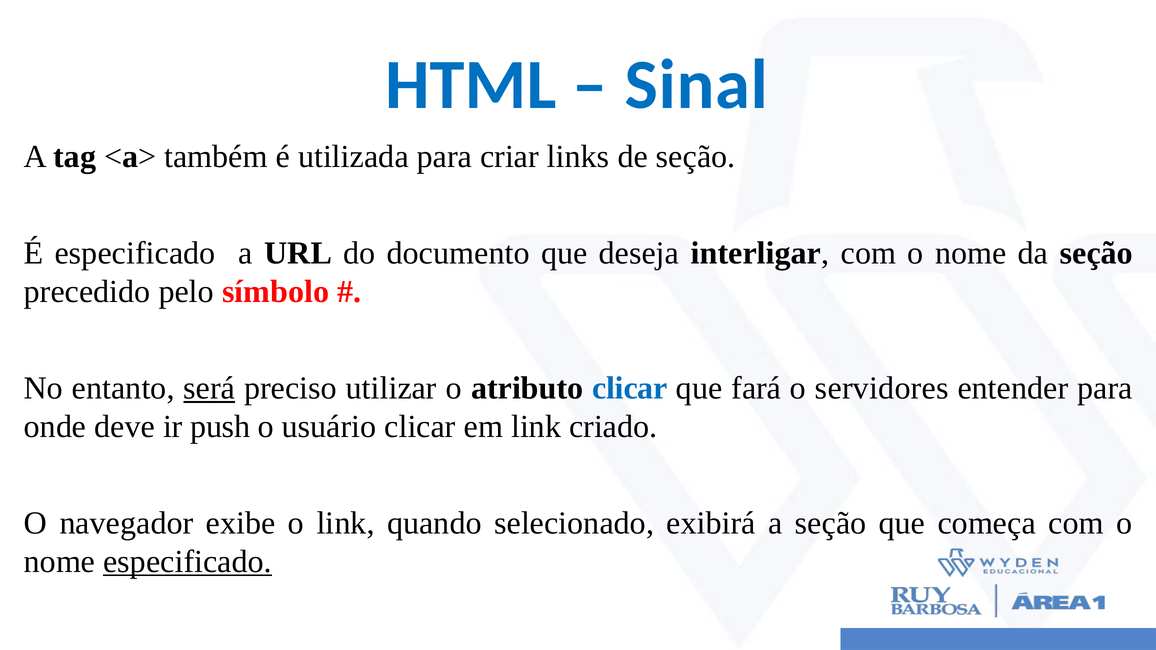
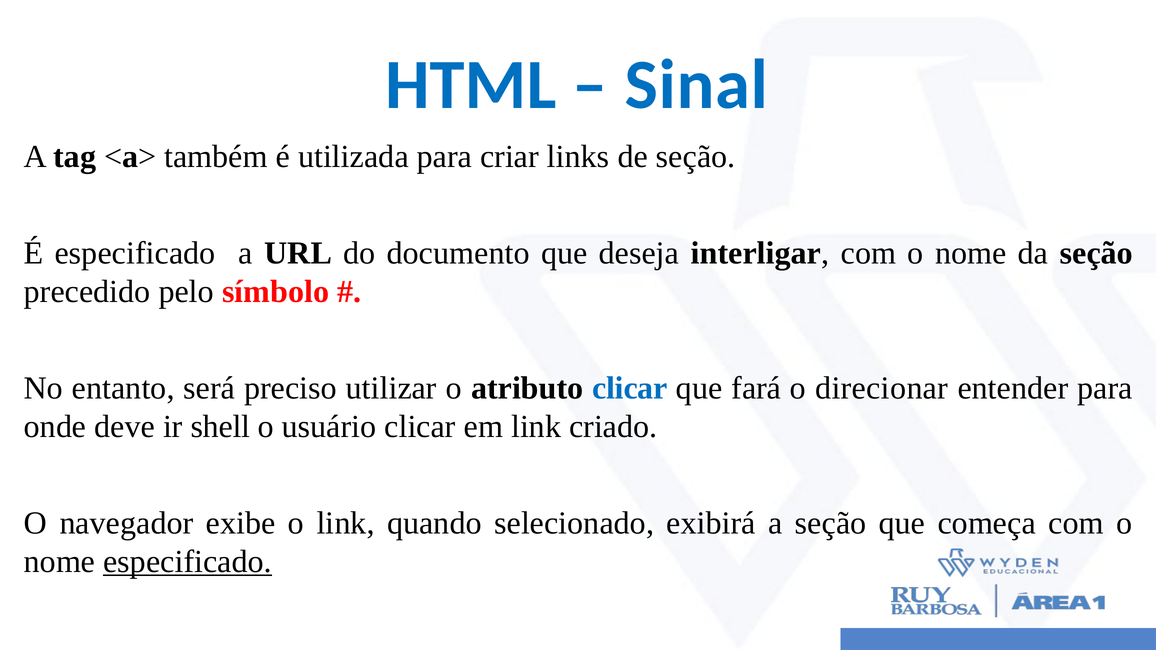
será underline: present -> none (209, 388)
servidores: servidores -> direcionar (882, 388)
push: push -> shell (220, 427)
